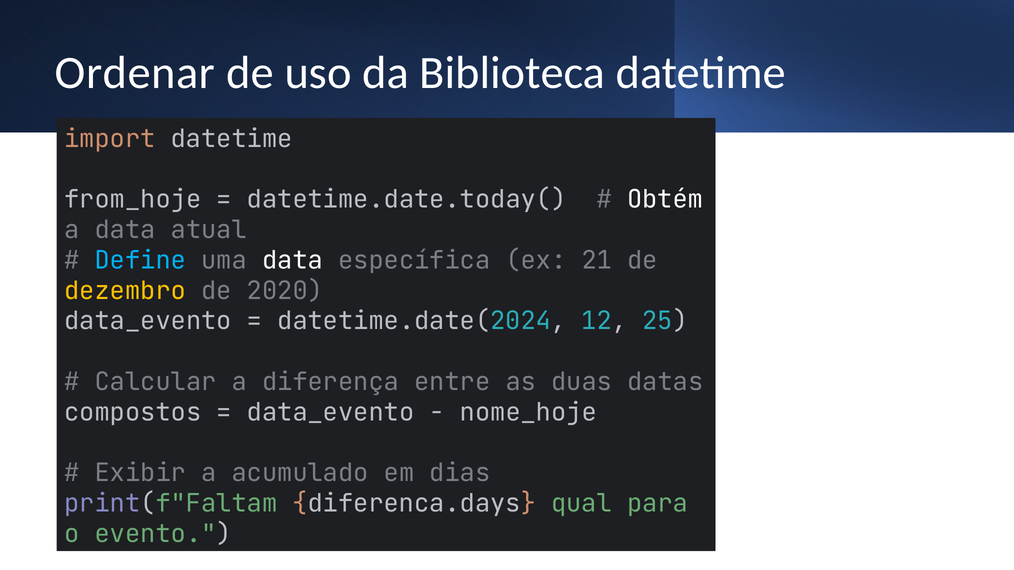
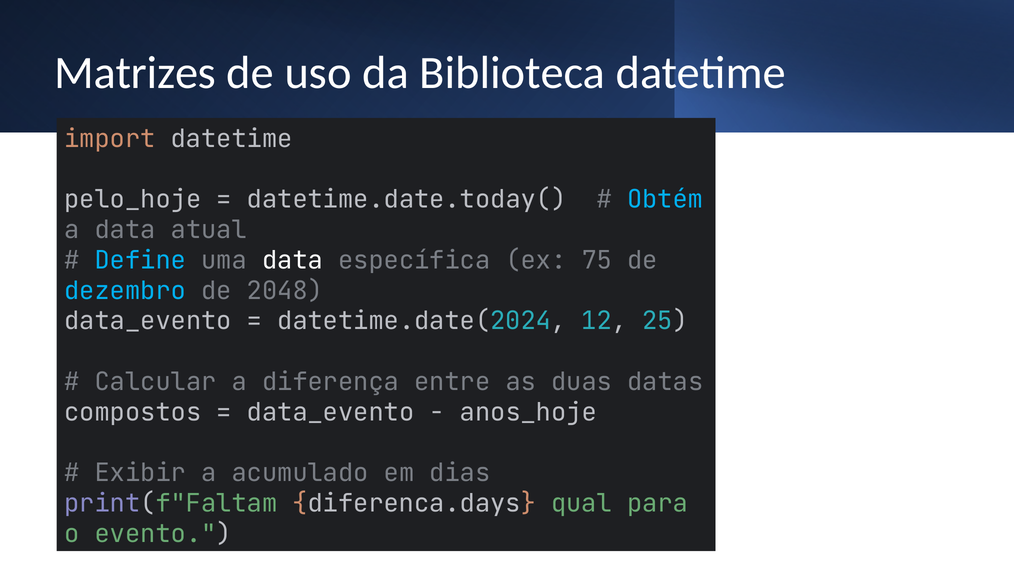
Ordenar: Ordenar -> Matrizes (135, 73)
from_hoje: from_hoje -> pelo_hoje (133, 200)
Obtém colour: white -> light blue (665, 200)
21: 21 -> 75 (597, 260)
dezembro colour: yellow -> light blue (125, 291)
2020: 2020 -> 2048 (285, 291)
nome_hoje: nome_hoje -> anos_hoje (528, 413)
